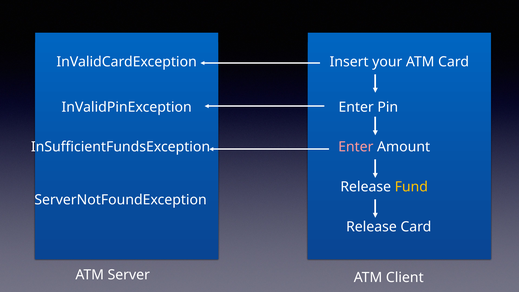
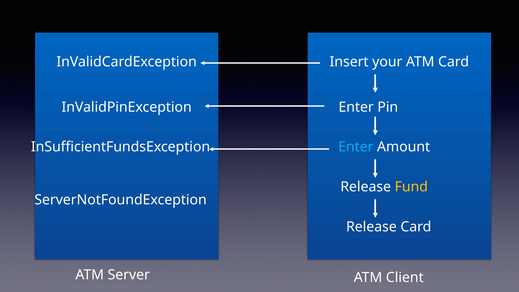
Enter colour: pink -> light blue (356, 147)
